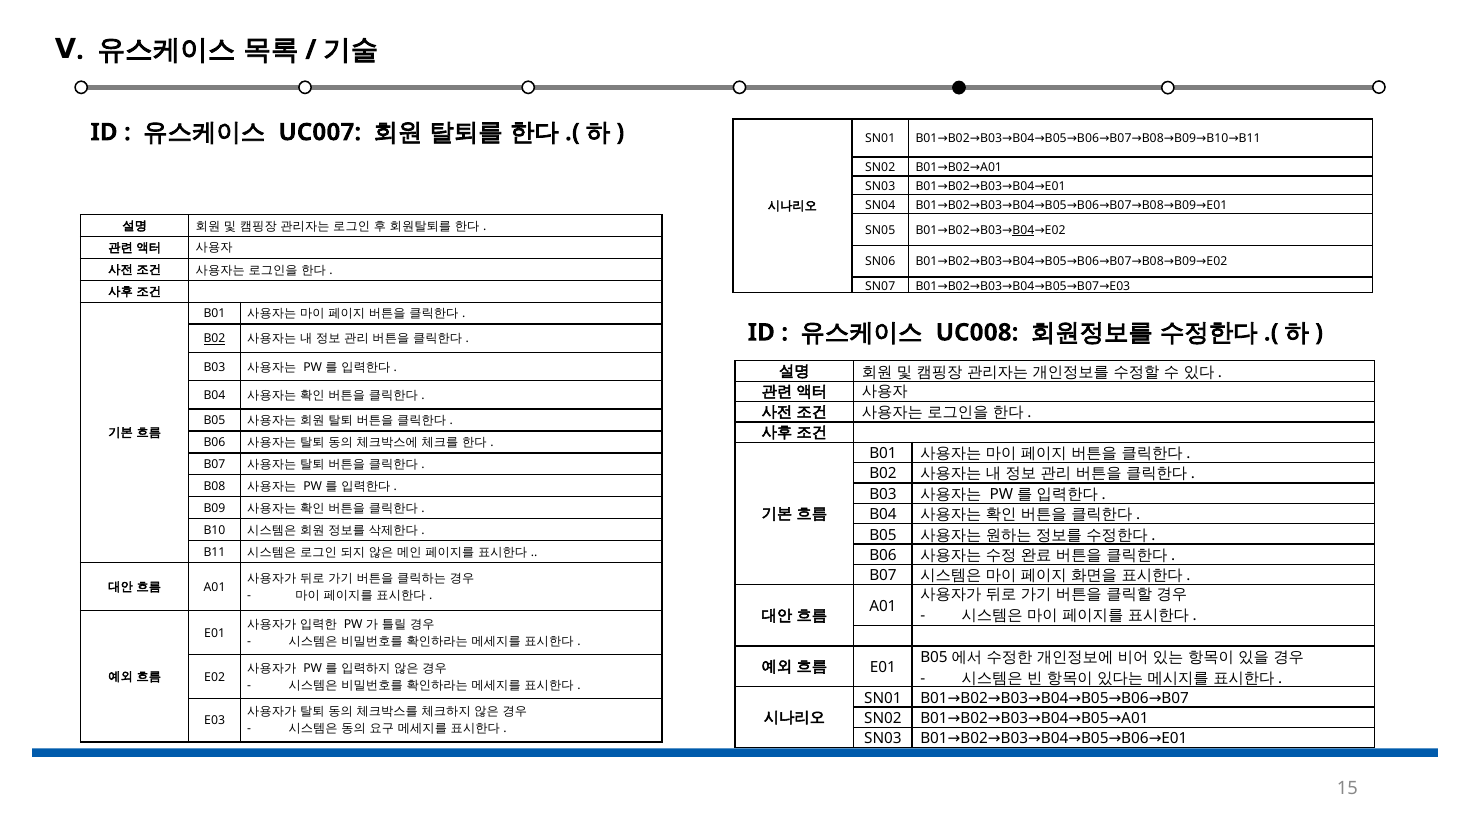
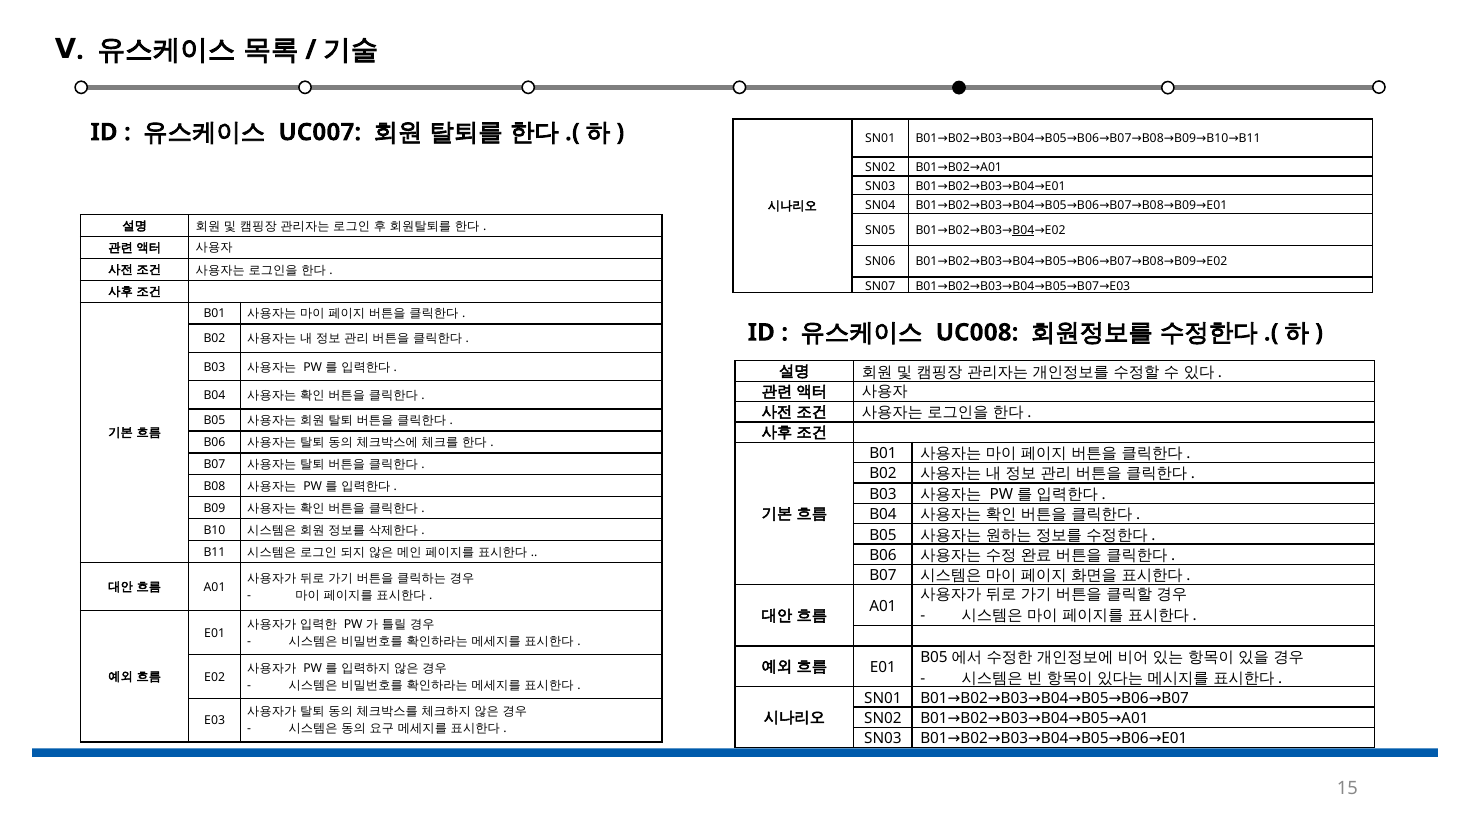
B02 underline: present -> none (215, 339)
